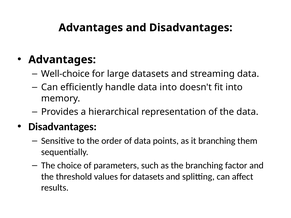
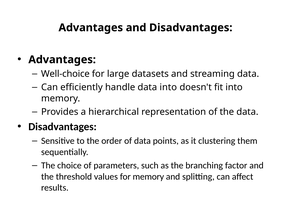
it branching: branching -> clustering (217, 141)
for datasets: datasets -> memory (148, 177)
